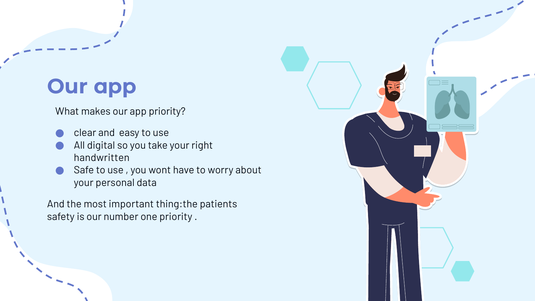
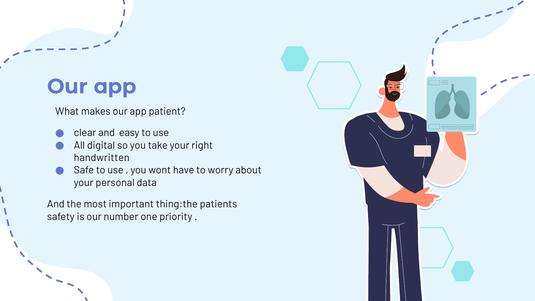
app priority: priority -> patient (167, 111)
